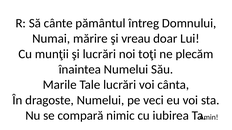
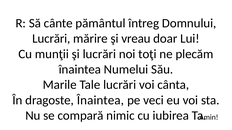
Numai: Numai -> Lucrări (51, 39)
dragoste Numelui: Numelui -> Înaintea (100, 101)
